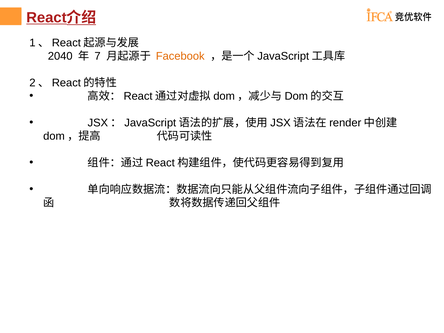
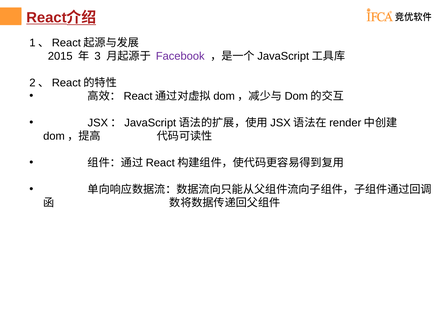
2040: 2040 -> 2015 (60, 56)
7: 7 -> 3 (98, 56)
Facebook colour: orange -> purple (180, 56)
